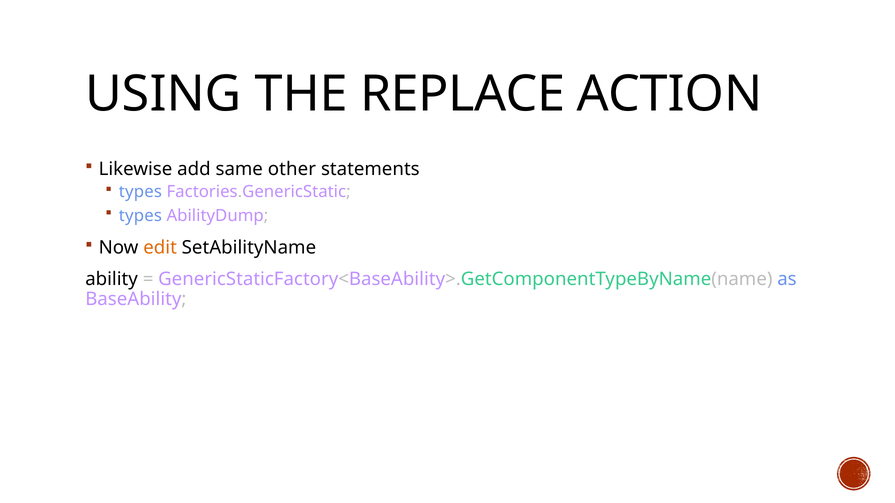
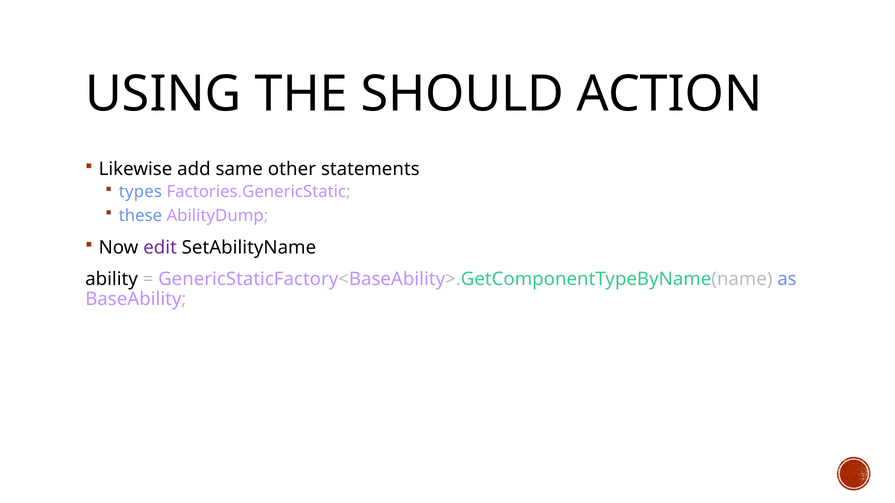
REPLACE: REPLACE -> SHOULD (463, 94)
types: types -> these (140, 216)
edit colour: orange -> purple (160, 248)
